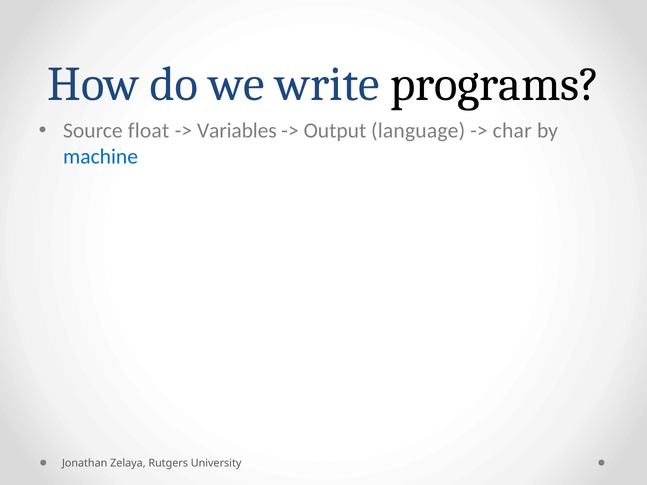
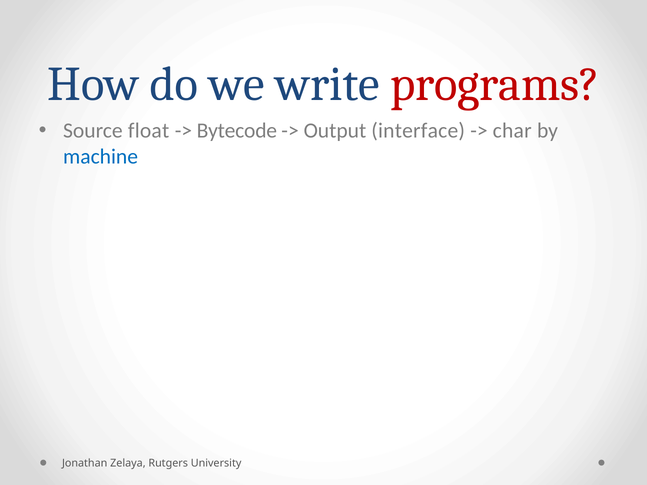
programs colour: black -> red (495, 84)
Variables: Variables -> Bytecode (237, 131)
language: language -> interface (418, 131)
